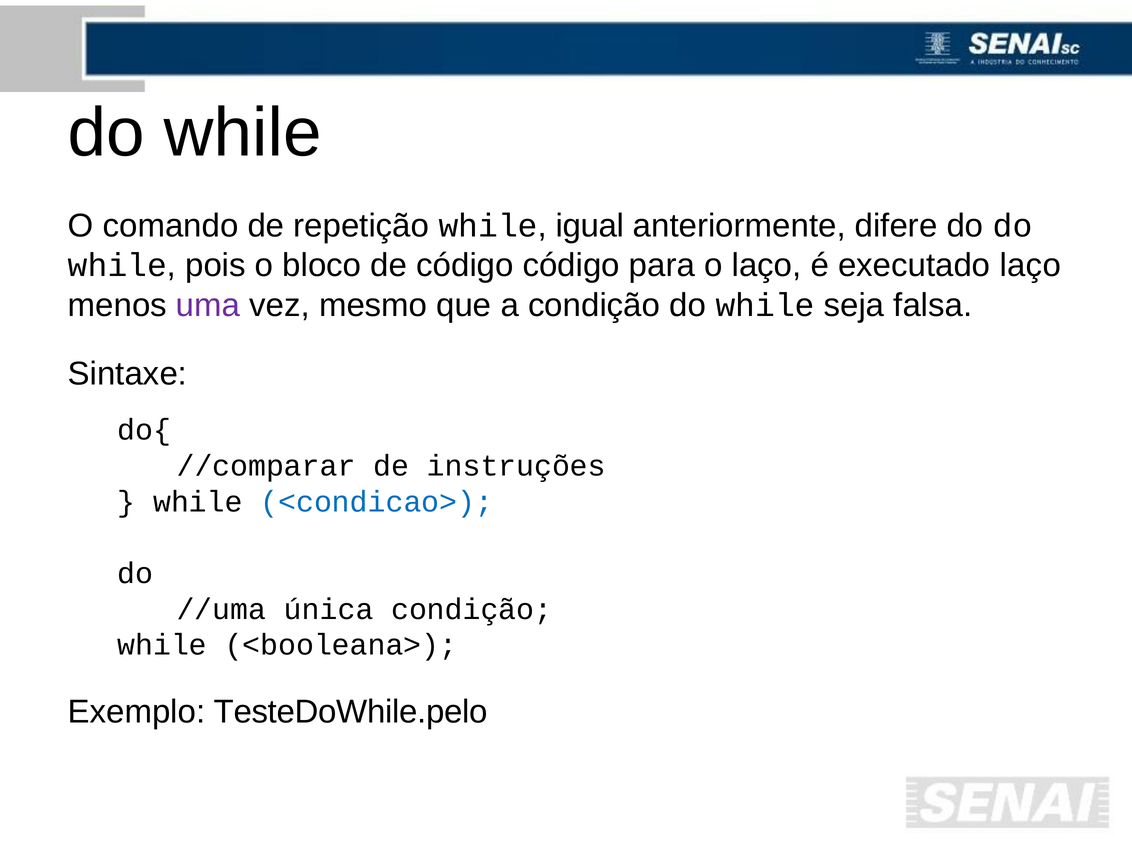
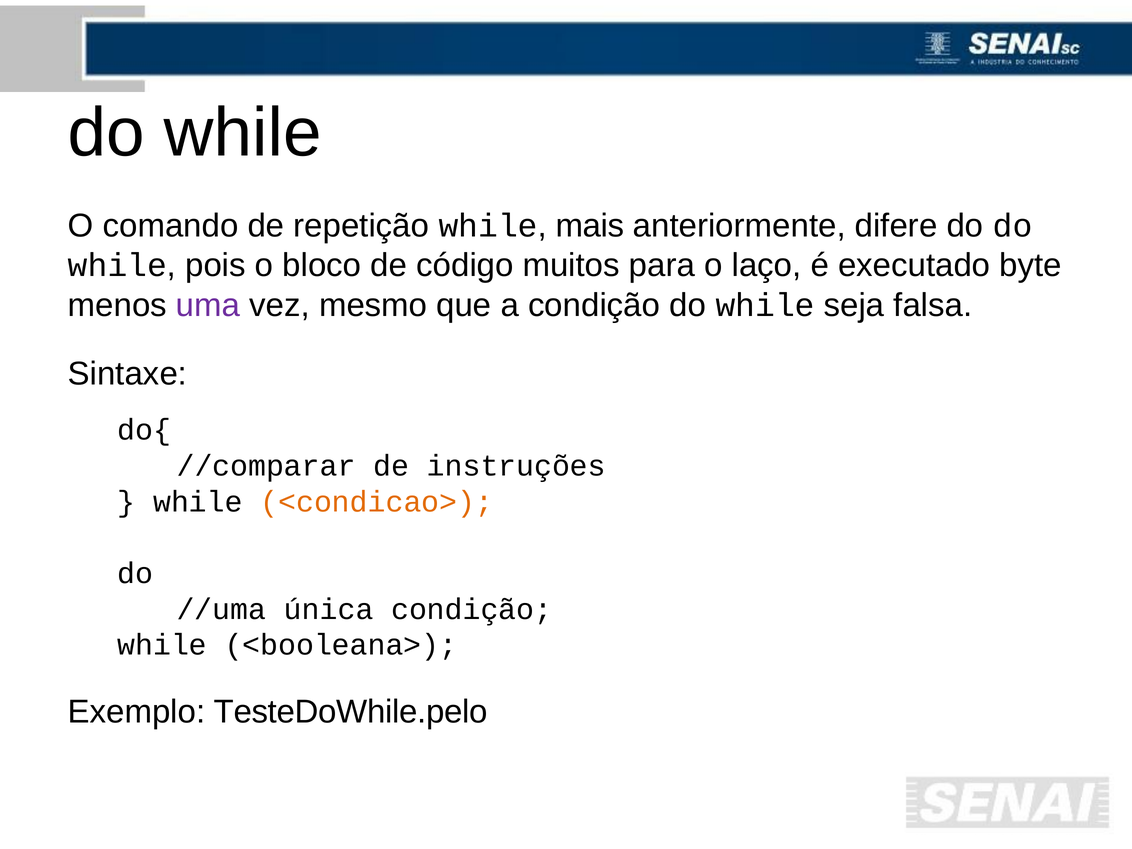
igual: igual -> mais (590, 226)
código código: código -> muitos (571, 266)
executado laço: laço -> byte (1031, 266)
<condicao> colour: blue -> orange (377, 502)
